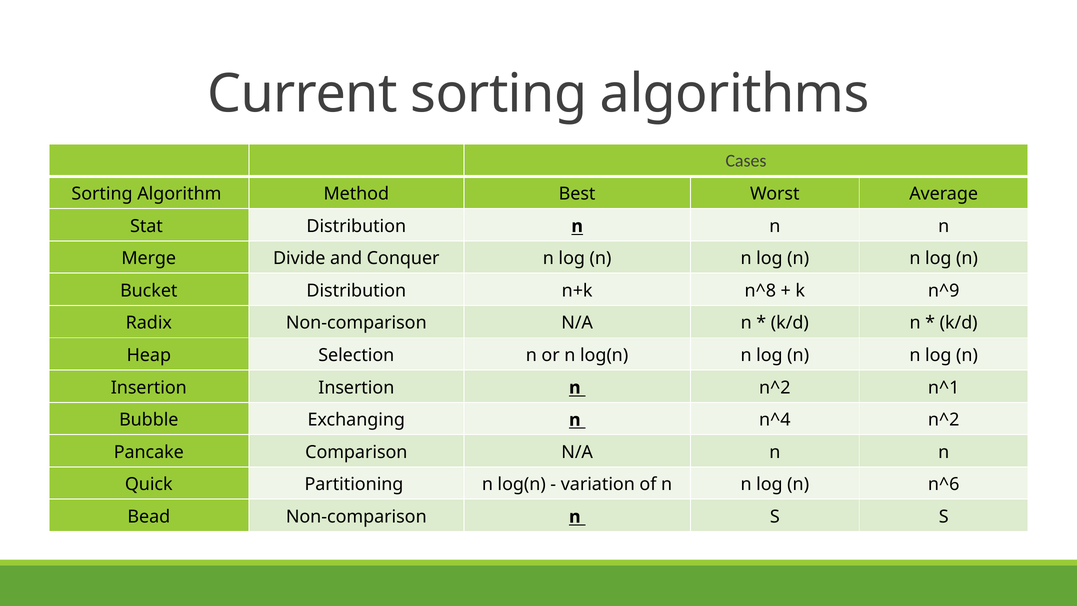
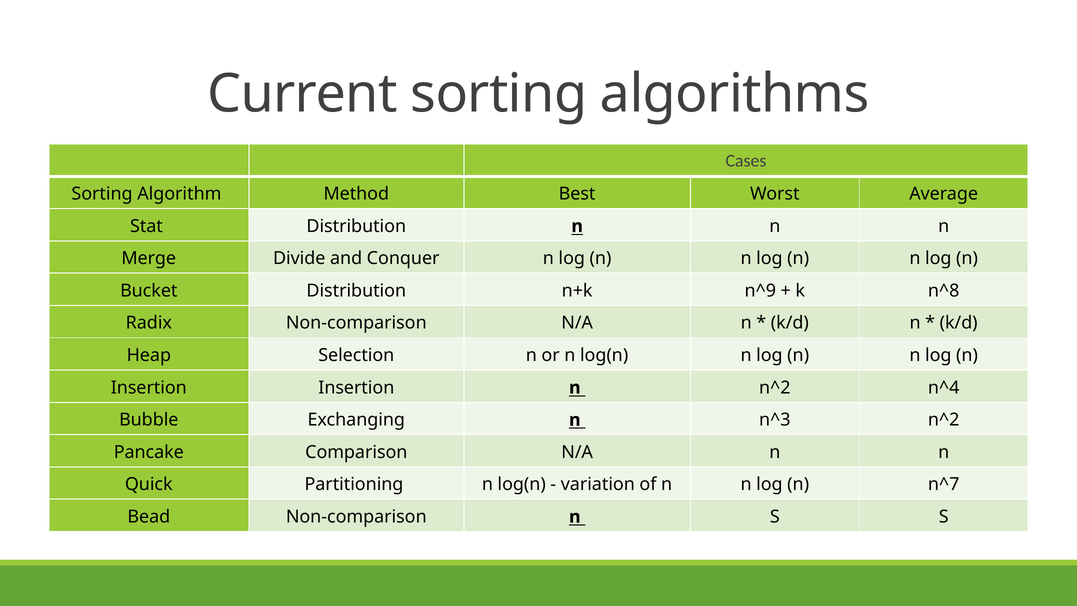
n^8: n^8 -> n^9 (760, 291)
n^9: n^9 -> n^8 (944, 291)
n^1: n^1 -> n^4 (944, 388)
n^4: n^4 -> n^3 (775, 420)
n^6: n^6 -> n^7 (944, 484)
